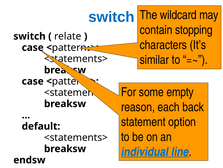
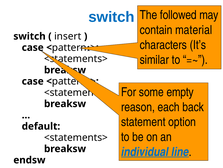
wildcard: wildcard -> followed (178, 15)
stopping: stopping -> material (194, 30)
relate: relate -> insert (68, 36)
